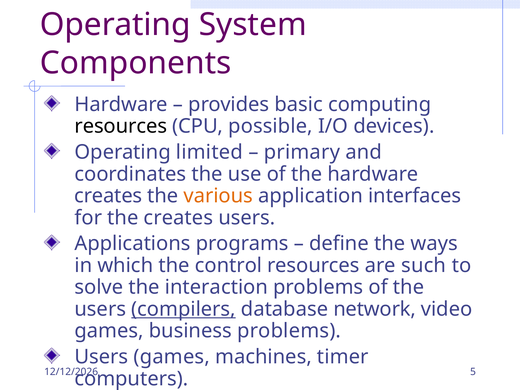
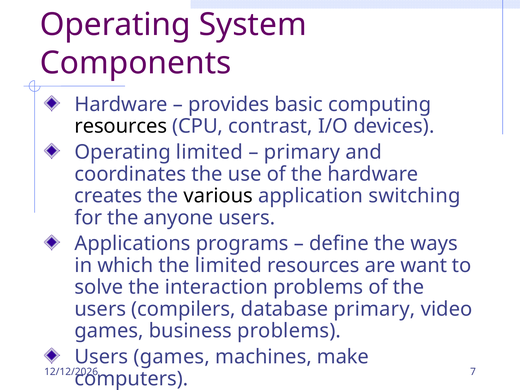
possible: possible -> contrast (270, 126)
various colour: orange -> black (218, 196)
interfaces: interfaces -> switching (414, 196)
the creates: creates -> anyone (178, 218)
the control: control -> limited (228, 265)
such: such -> want (424, 265)
compilers underline: present -> none (183, 309)
database network: network -> primary (374, 309)
timer: timer -> make (343, 357)
5: 5 -> 7 (473, 372)
